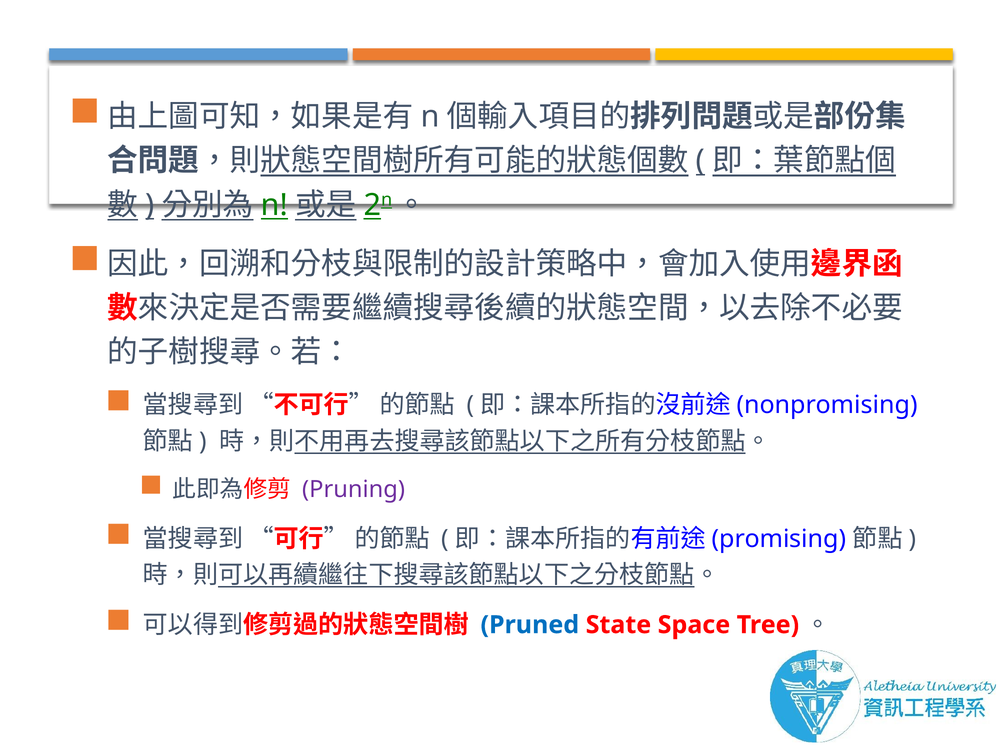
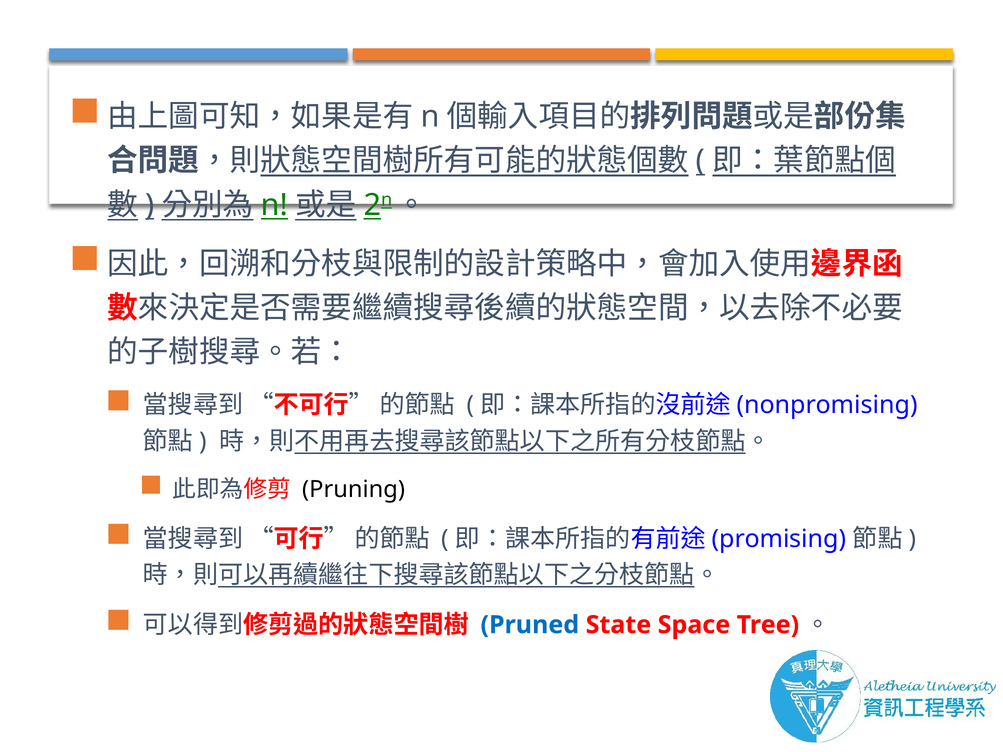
Pruning colour: purple -> black (354, 490)
